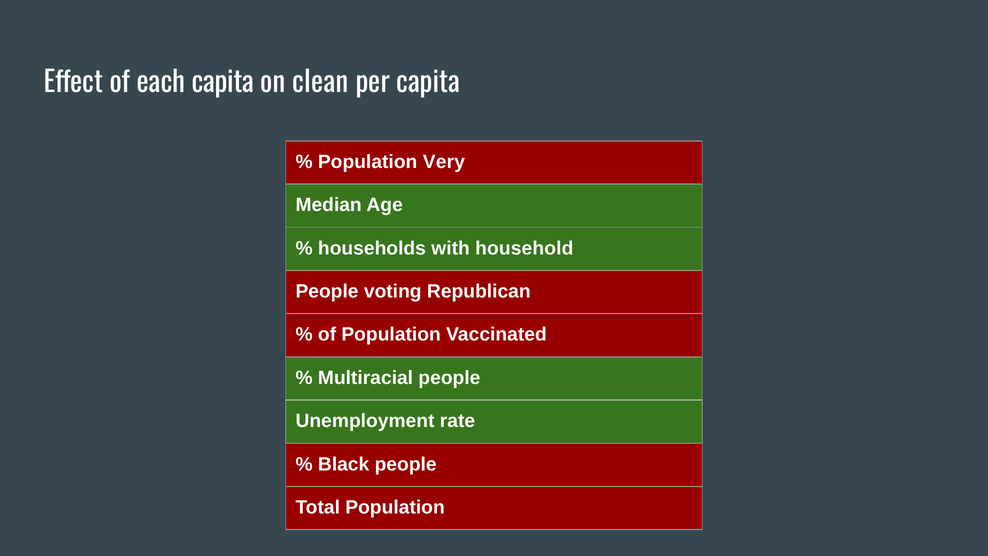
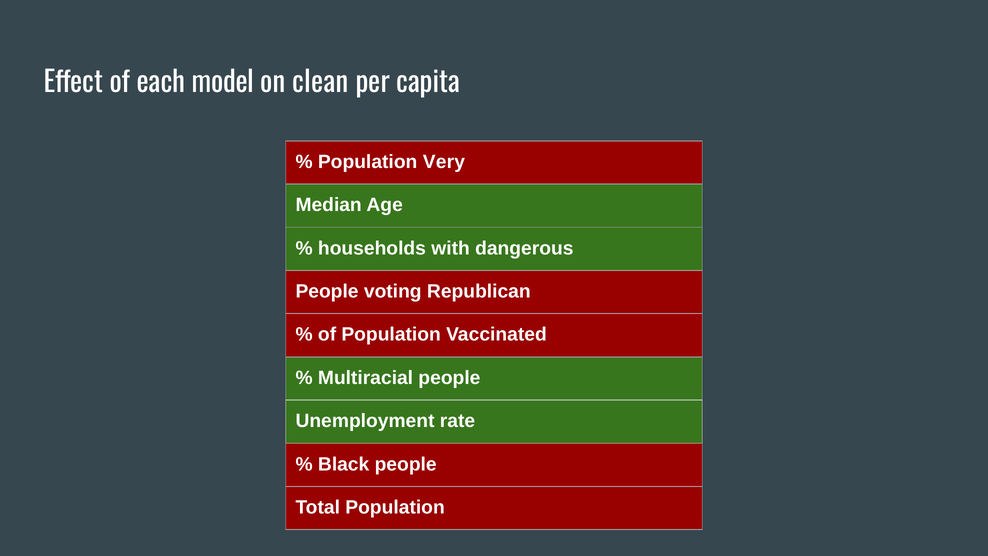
each capita: capita -> model (223, 83)
household: household -> dangerous (524, 248)
